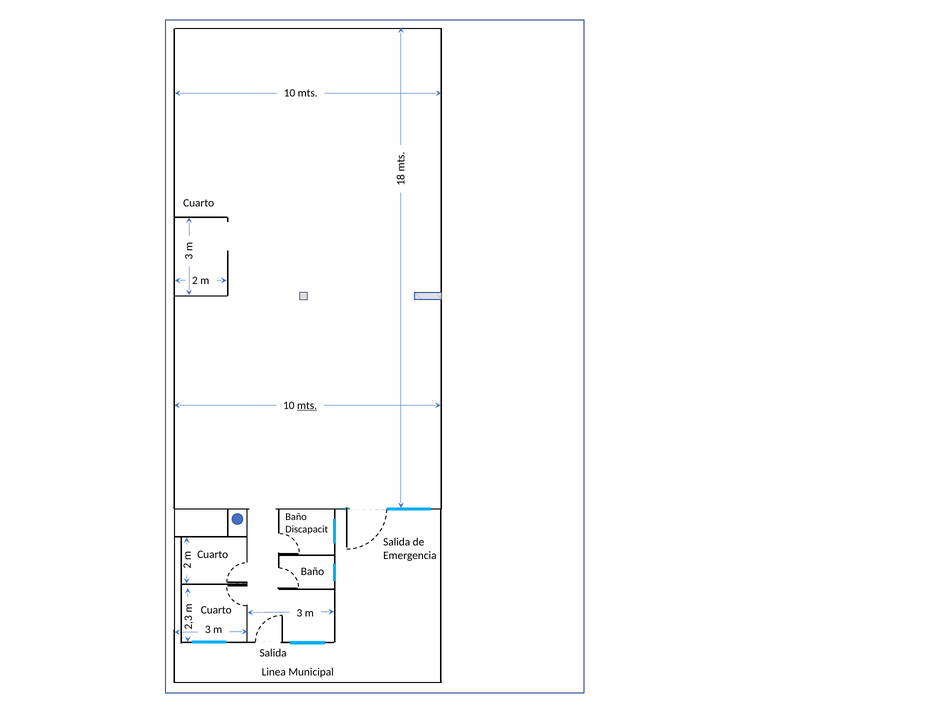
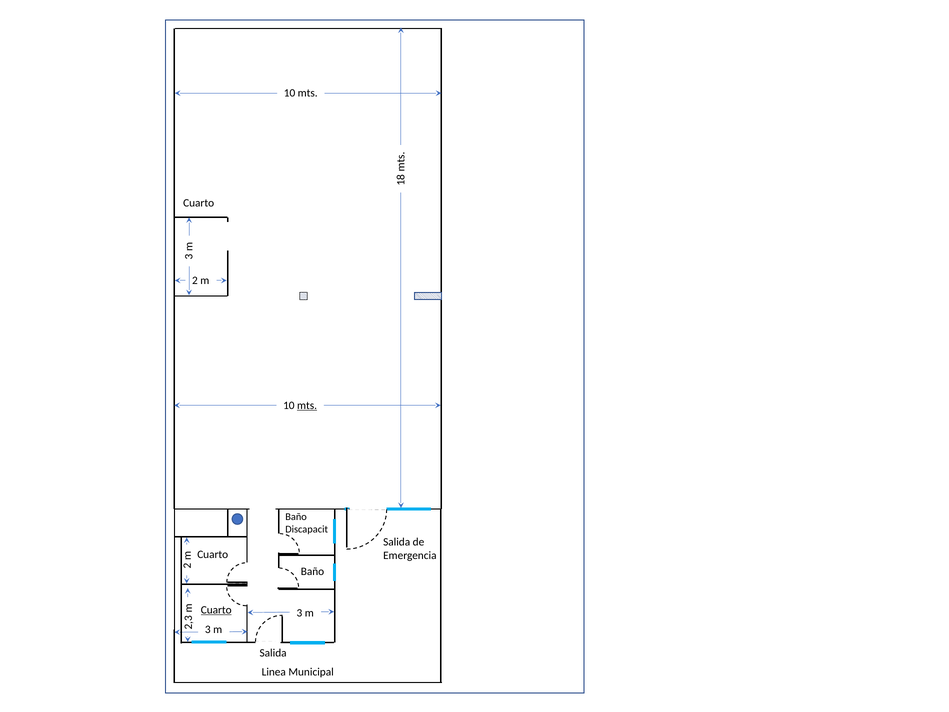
Cuarto underline: none -> present (216, 610)
